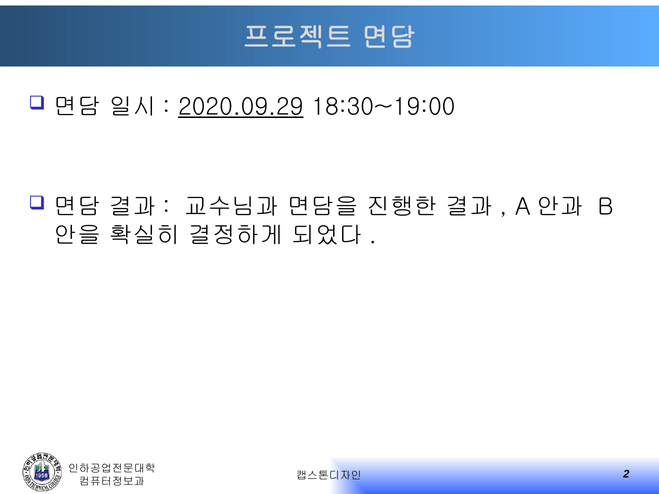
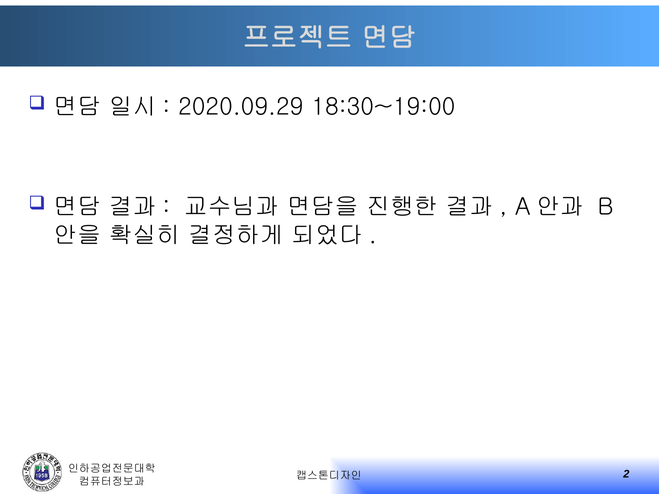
2020.09.29 underline: present -> none (241, 107)
